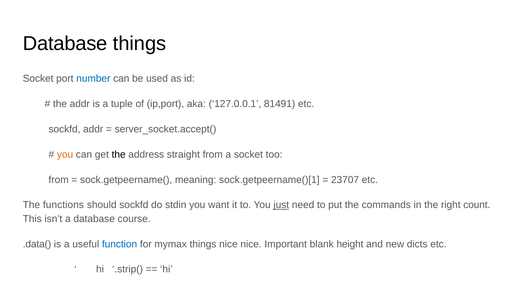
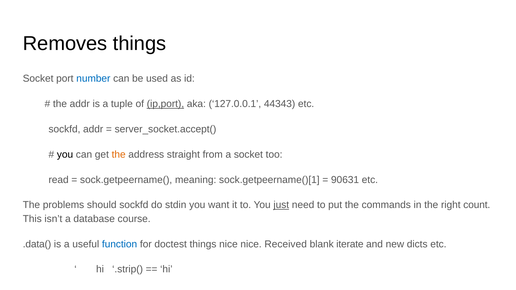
Database: Database -> Removes (65, 44)
ip,port underline: none -> present (165, 104)
81491: 81491 -> 44343 (280, 104)
you colour: orange -> black (65, 155)
the colour: black -> orange (119, 155)
from: from -> read (59, 180)
23707: 23707 -> 90631 (345, 180)
functions: functions -> problems (64, 205)
mymax: mymax -> doctest (171, 244)
Important: Important -> Received (286, 244)
height: height -> iterate (350, 244)
